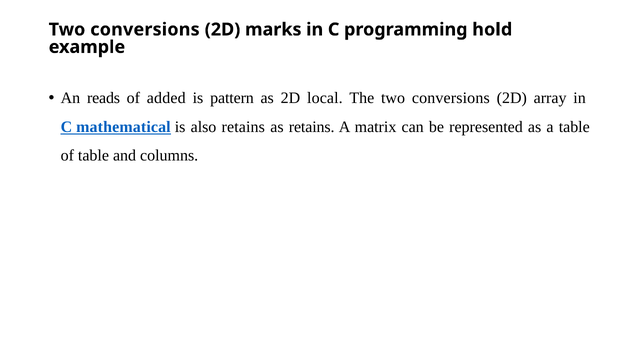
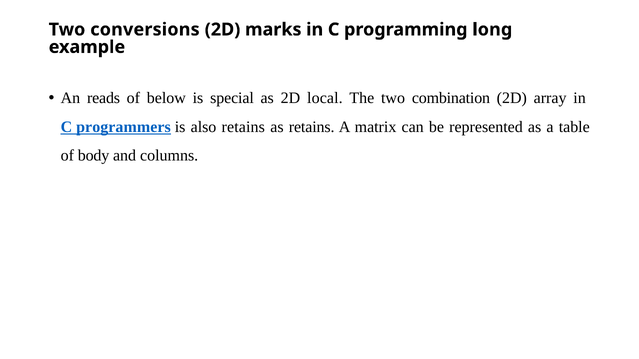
hold: hold -> long (492, 30)
added: added -> below (166, 98)
pattern: pattern -> special (232, 98)
The two conversions: conversions -> combination (451, 98)
mathematical: mathematical -> programmers (123, 127)
of table: table -> body (94, 156)
